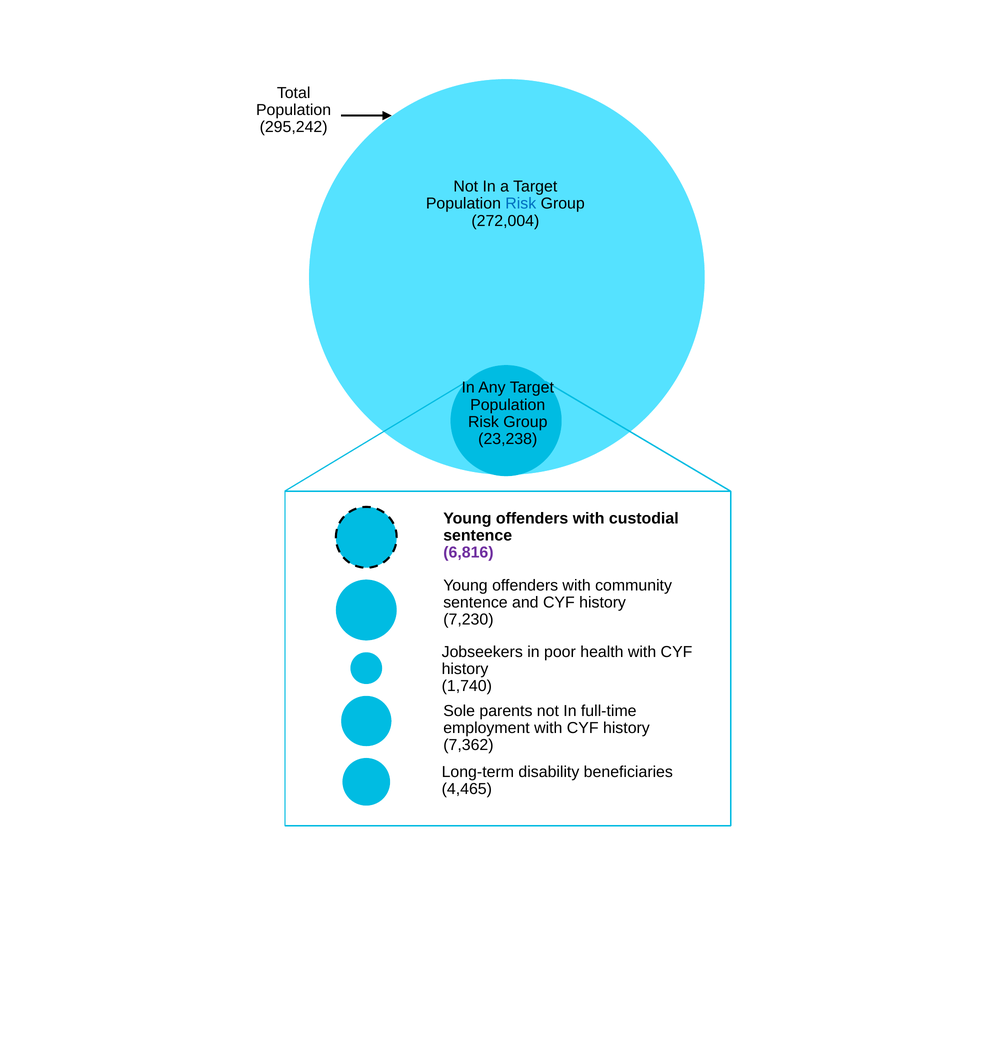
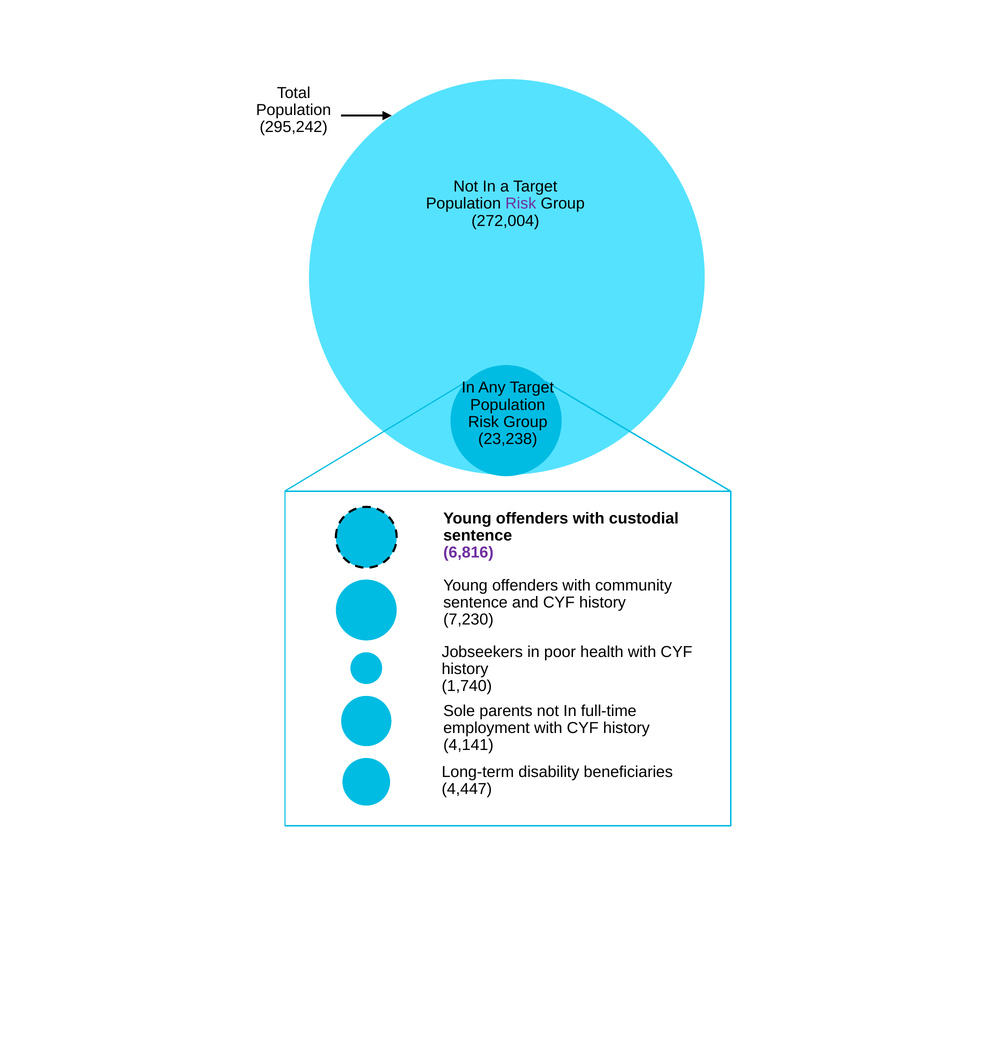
Risk colour: blue -> purple (521, 204)
7,362: 7,362 -> 4,141 (468, 745)
4,465: 4,465 -> 4,447 (467, 789)
